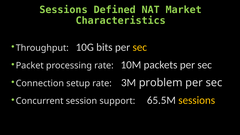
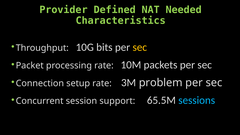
Sessions: Sessions -> Provider (64, 10)
Market: Market -> Needed (184, 10)
sessions colour: yellow -> light blue (197, 100)
